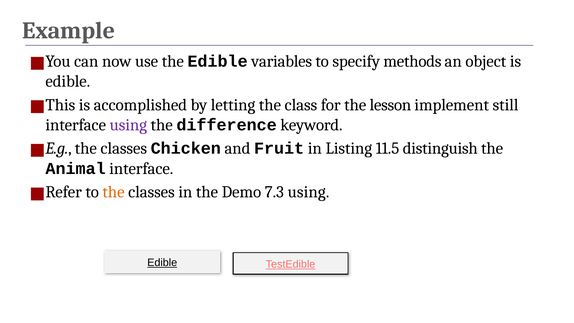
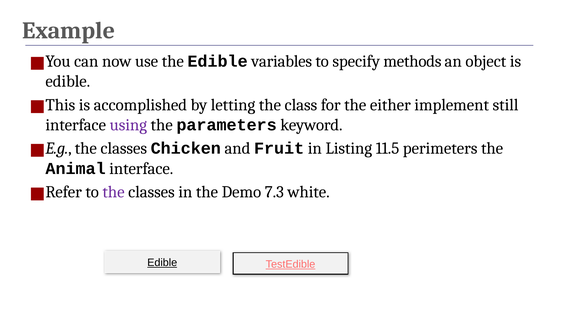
lesson: lesson -> either (390, 105)
difference: difference -> parameters (227, 125)
distinguish: distinguish -> perimeters (440, 148)
the colour: orange -> purple (114, 192)
7.3 using: using -> white (309, 192)
